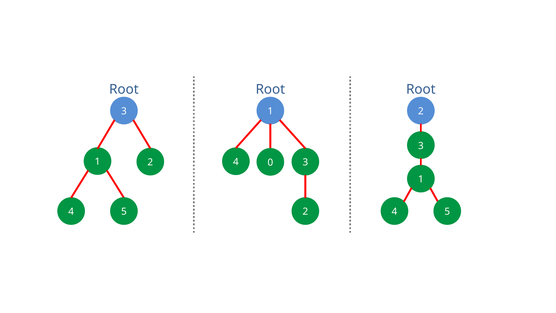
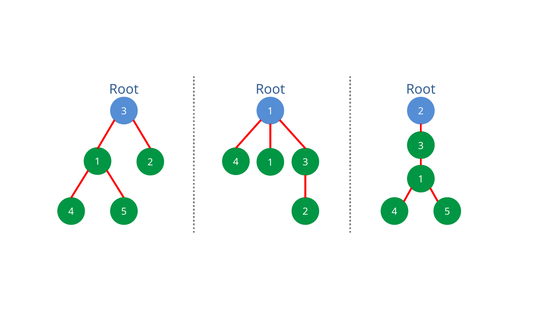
4 0: 0 -> 1 (270, 162)
